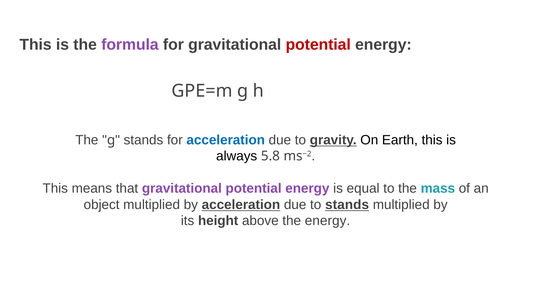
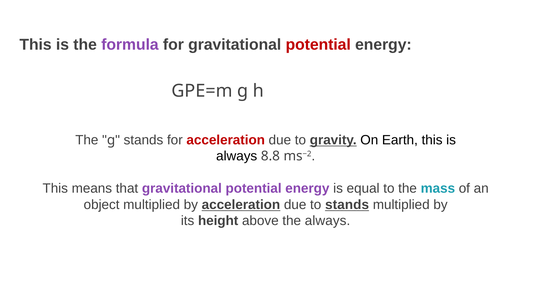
acceleration colour: blue -> red (226, 140)
5.8: 5.8 -> 8.8 (270, 156)
the energy: energy -> always (328, 221)
